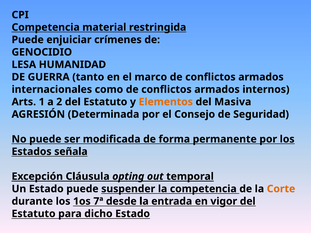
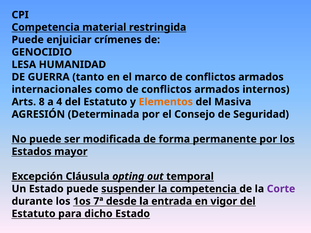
1: 1 -> 8 (42, 102)
2: 2 -> 4 (59, 102)
señala: señala -> mayor (71, 152)
Corte colour: orange -> purple (281, 189)
